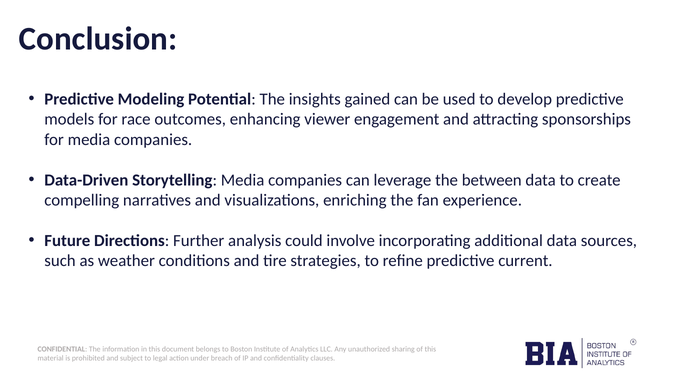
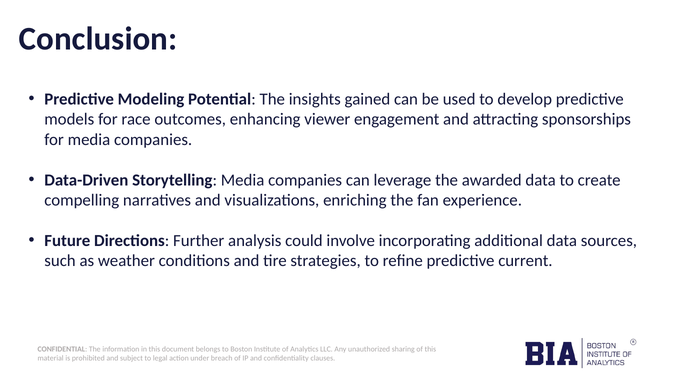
between: between -> awarded (492, 180)
